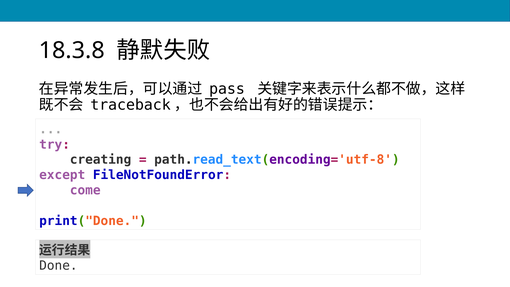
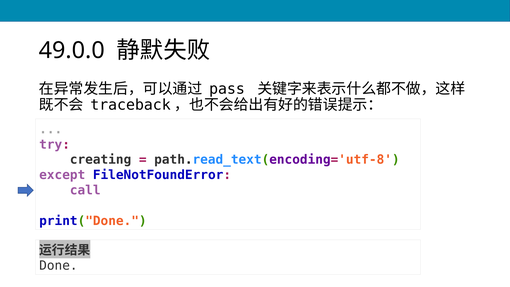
18.3.8: 18.3.8 -> 49.0.0 (72, 51)
come: come -> call (85, 190)
